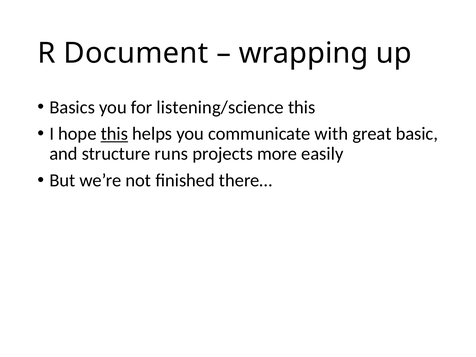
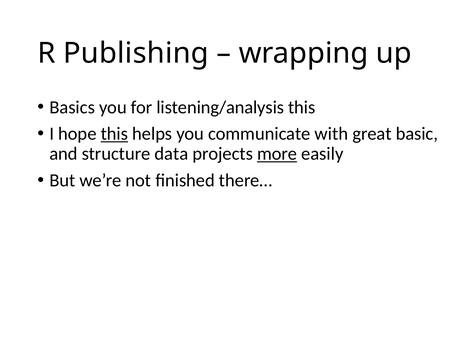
Document: Document -> Publishing (136, 53)
listening/science: listening/science -> listening/analysis (220, 107)
runs: runs -> data (171, 154)
more underline: none -> present (277, 154)
